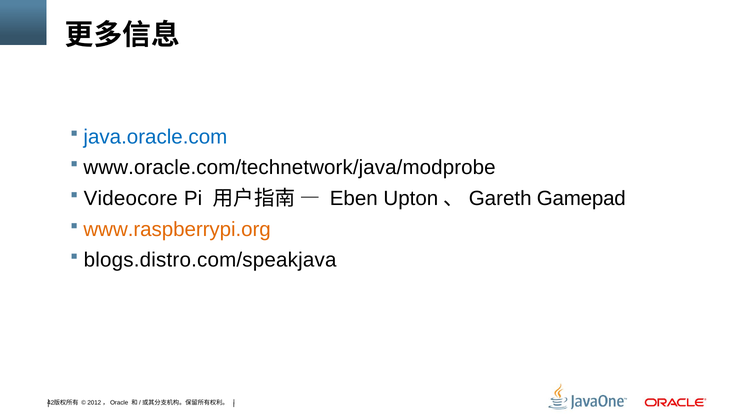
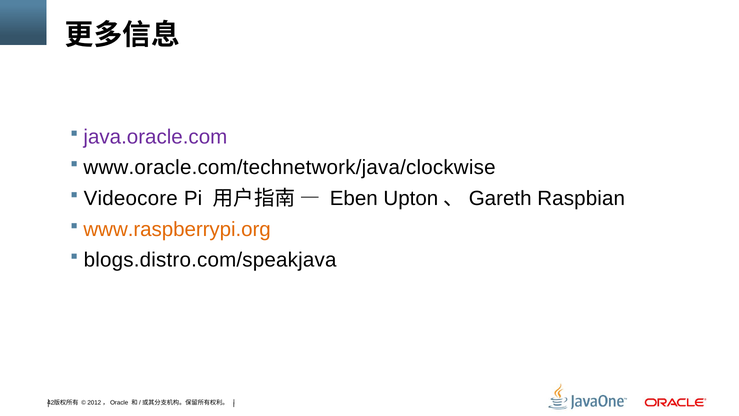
java.oracle.com colour: blue -> purple (155, 137)
www.oracle.com/technetwork/java/modprobe: www.oracle.com/technetwork/java/modprobe -> www.oracle.com/technetwork/java/clockwise (290, 168)
Gamepad: Gamepad -> Raspbian (581, 198)
